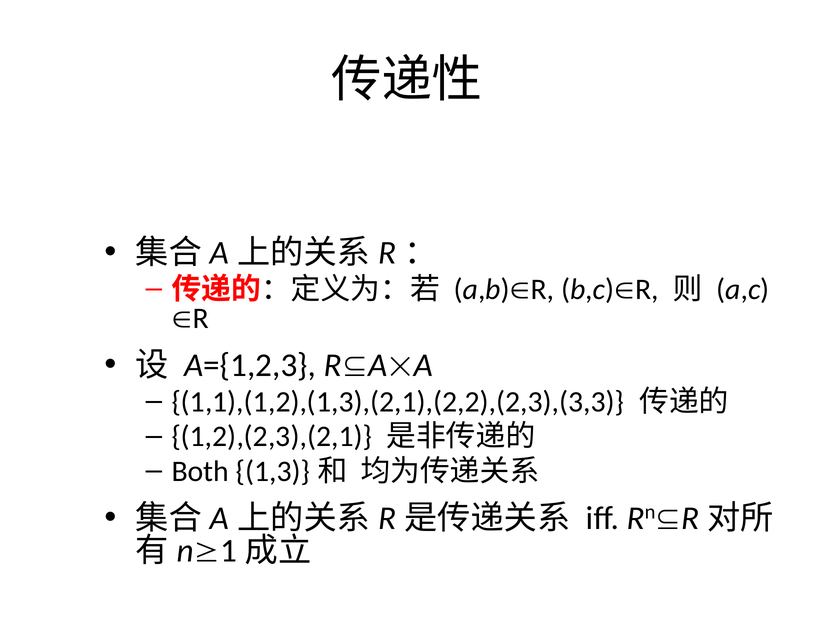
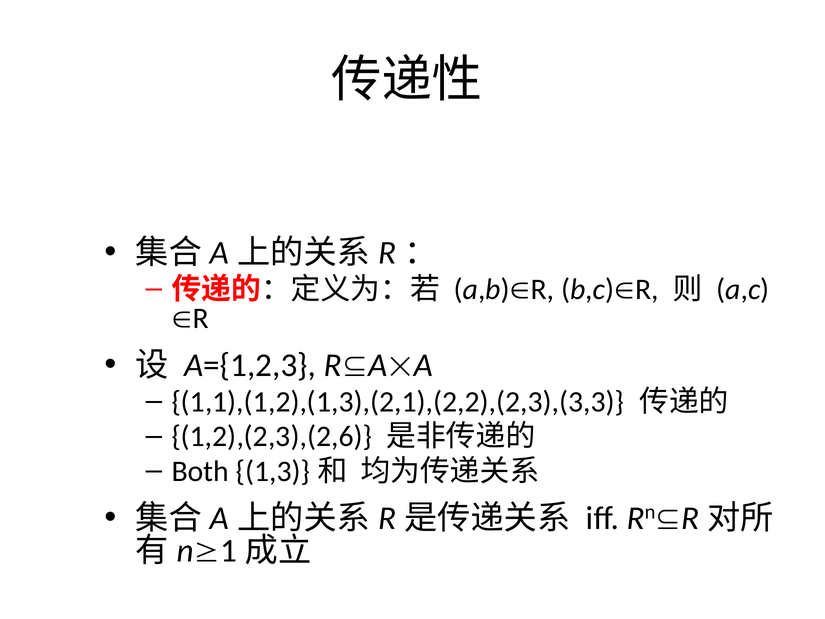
1,2),(2,3),(2,1: 1,2),(2,3),(2,1 -> 1,2),(2,3),(2,6 (272, 436)
